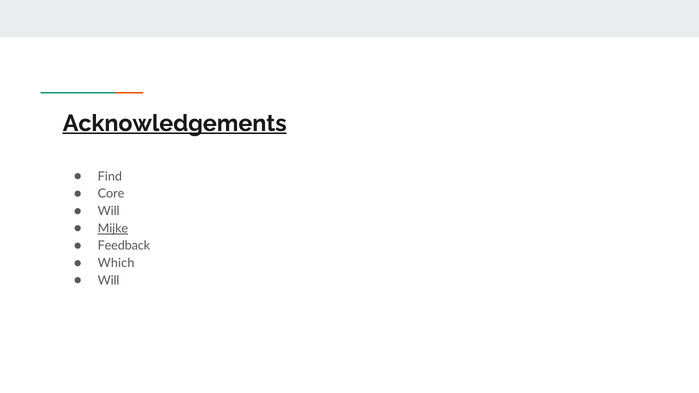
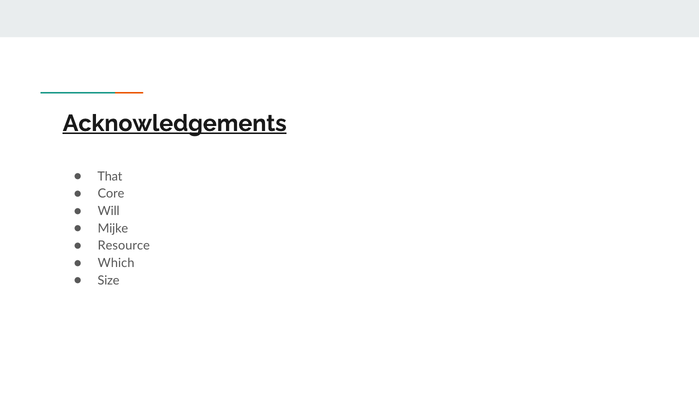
Find: Find -> That (110, 177)
Mijke underline: present -> none (113, 229)
Feedback: Feedback -> Resource (124, 246)
Will: Will -> Size (109, 281)
